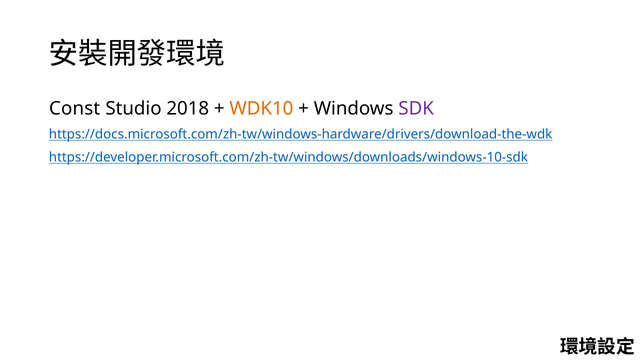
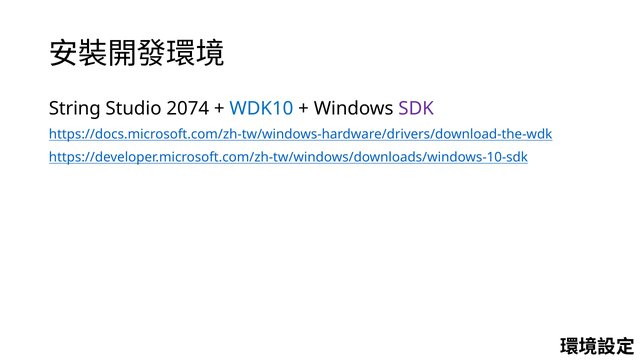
Const: Const -> String (75, 108)
2018: 2018 -> 2074 (188, 108)
WDK10 colour: orange -> blue (261, 108)
